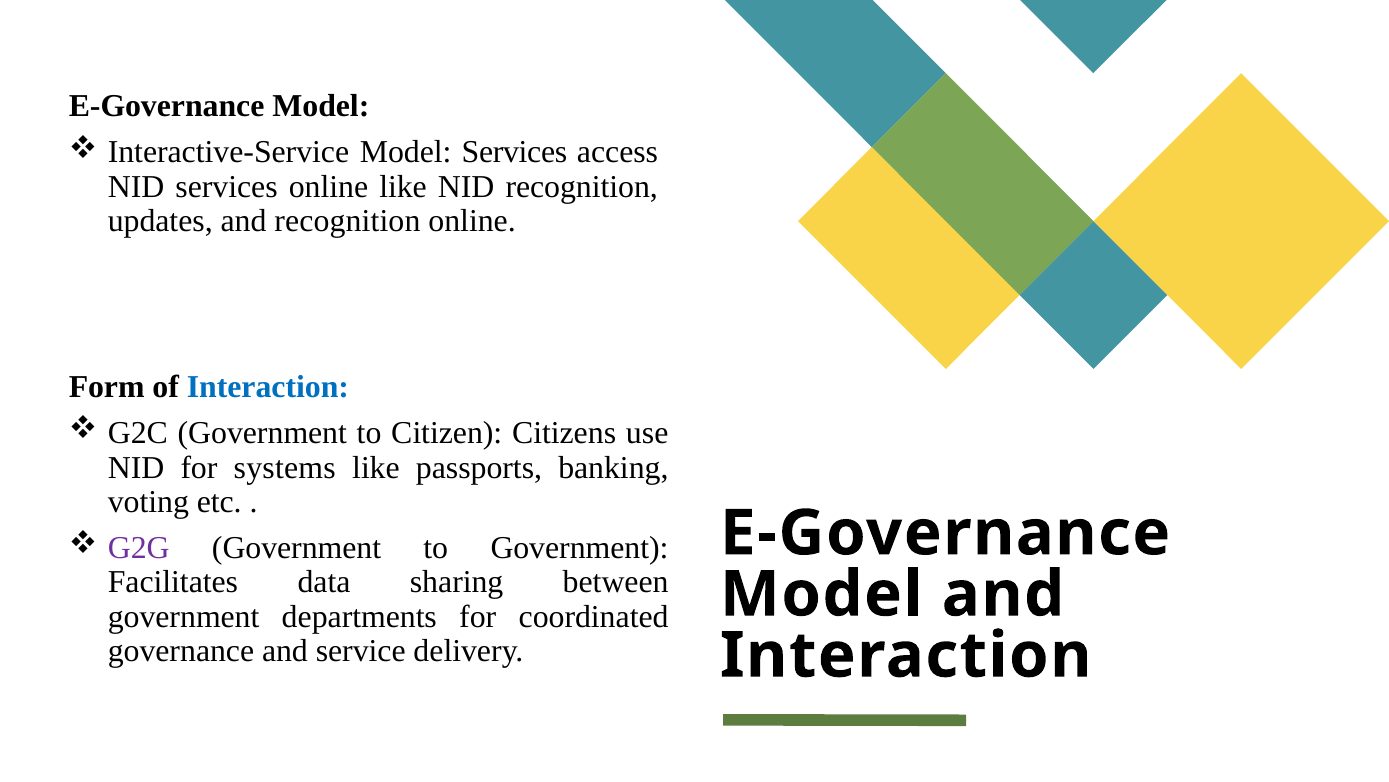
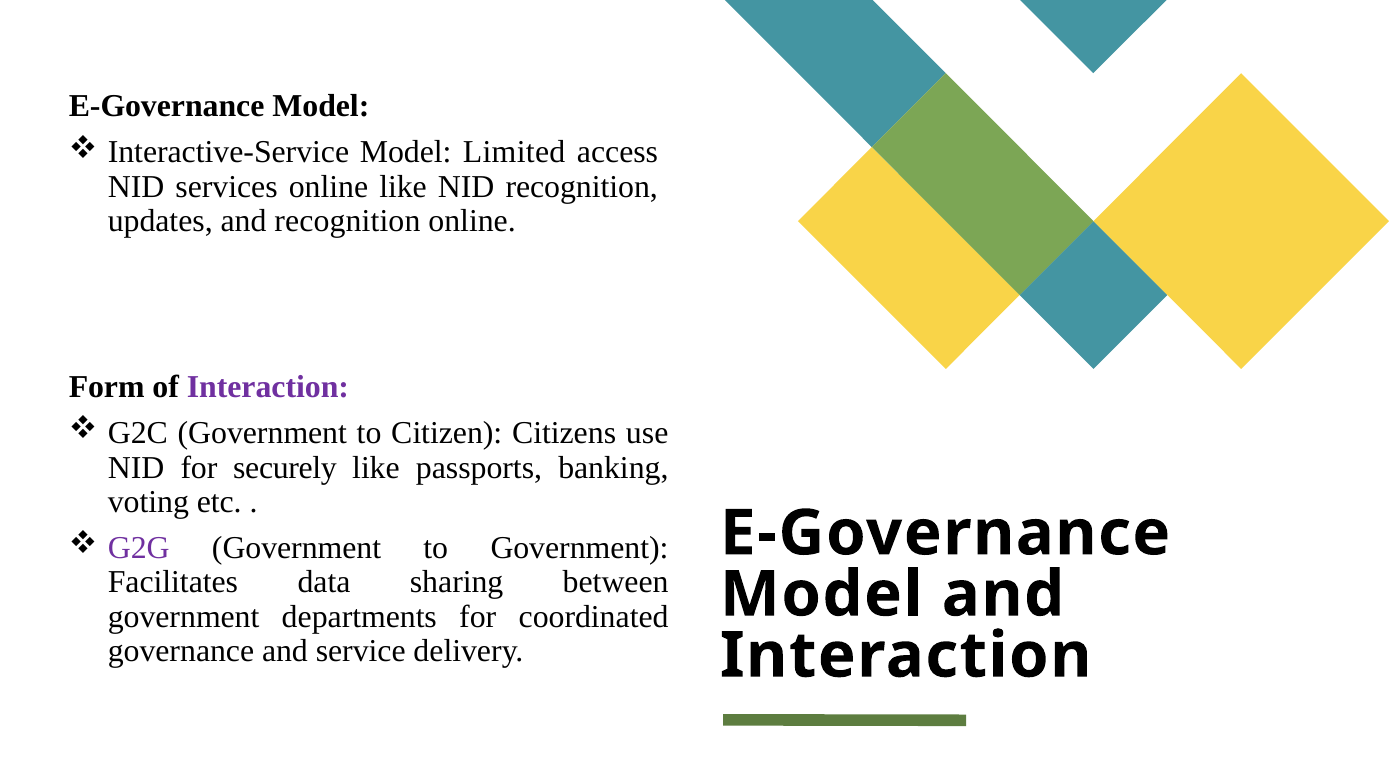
Model Services: Services -> Limited (514, 152)
Interaction colour: blue -> purple (268, 387)
systems: systems -> securely (285, 467)
